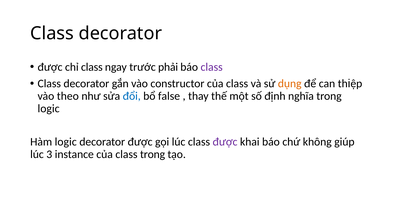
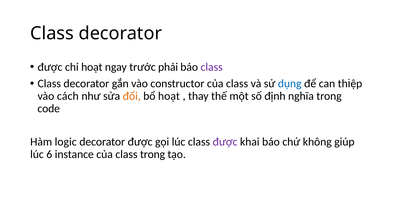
chỉ class: class -> hoạt (92, 67)
dụng colour: orange -> blue (290, 84)
theo: theo -> cách (68, 96)
đổi colour: blue -> orange (132, 96)
bổ false: false -> hoạt (169, 96)
logic: logic -> code (49, 109)
3: 3 -> 6 (49, 154)
